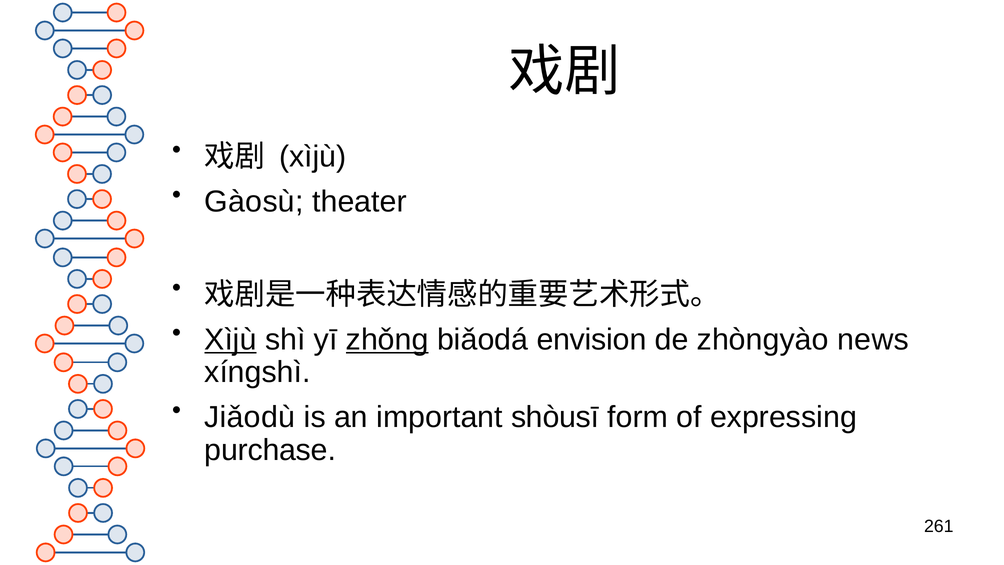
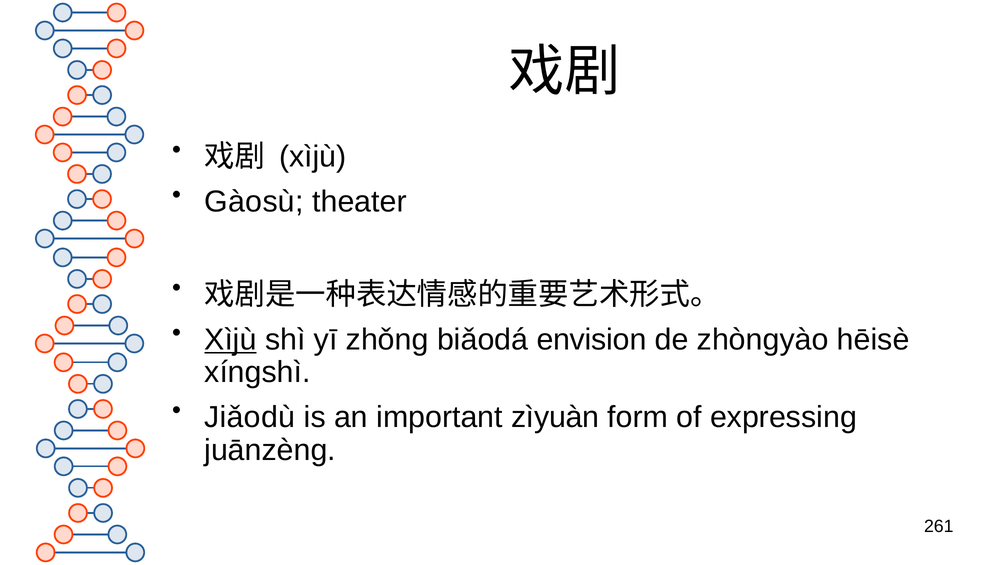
zhǒng underline: present -> none (387, 340)
news: news -> hēisè (873, 340)
shòusī: shòusī -> zìyuàn (555, 417)
purchase: purchase -> juānzèng (270, 450)
